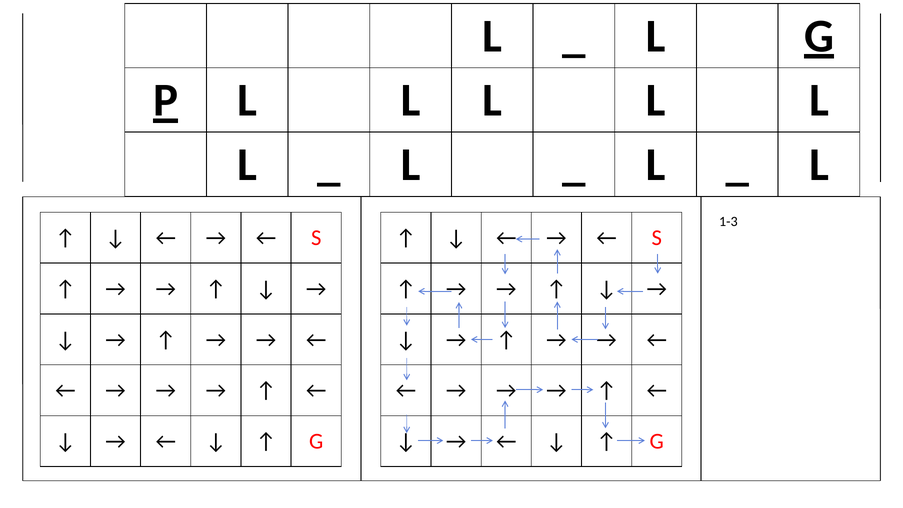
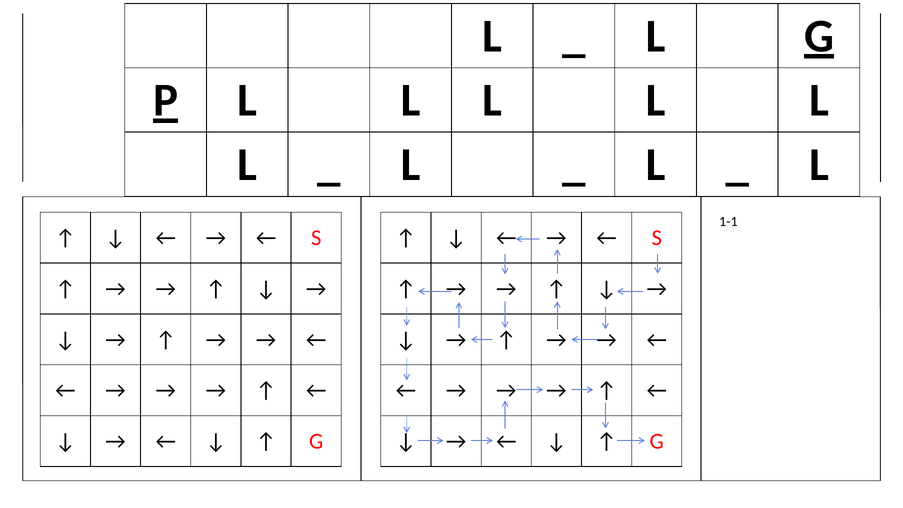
1-3: 1-3 -> 1-1 (728, 221)
